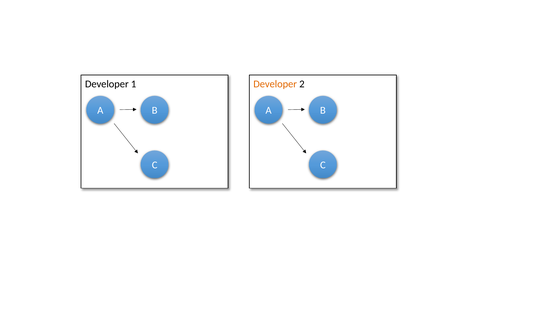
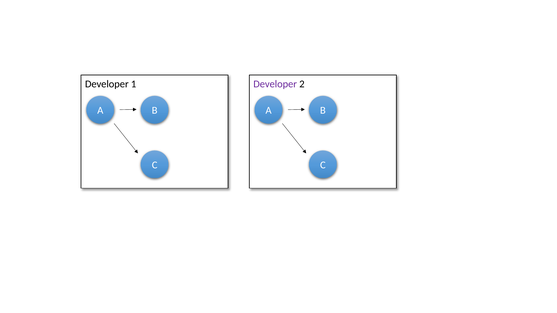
Developer colour: orange -> purple (275, 84)
